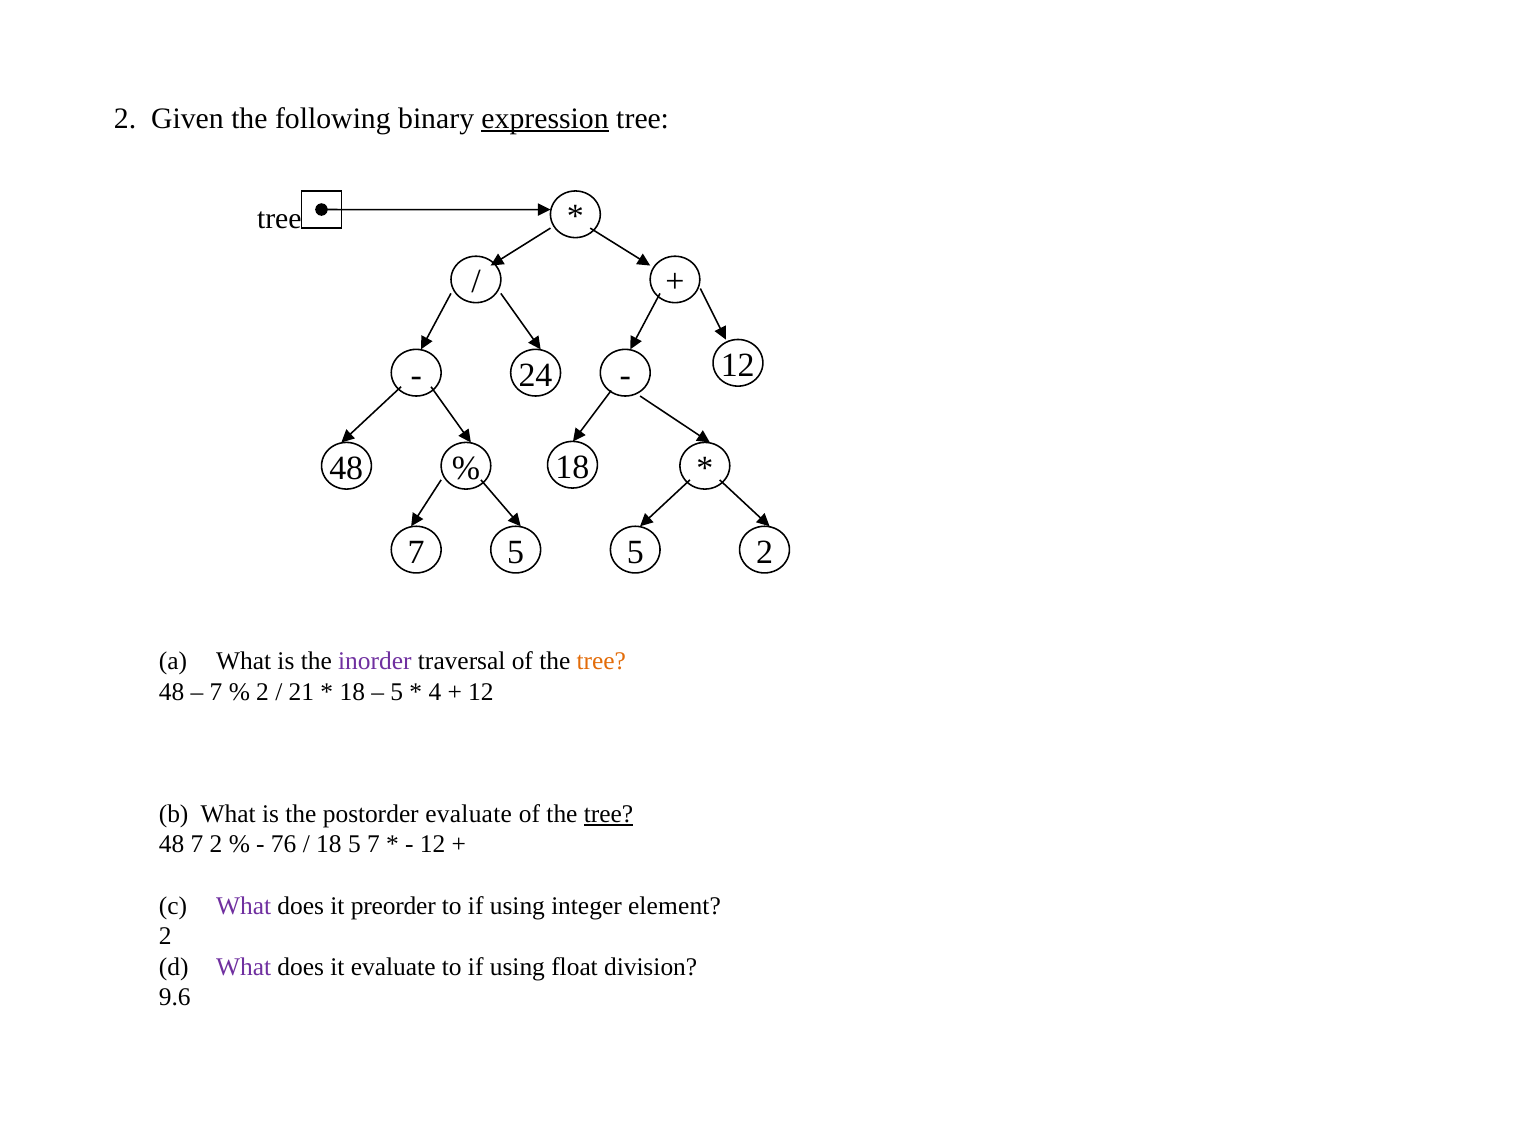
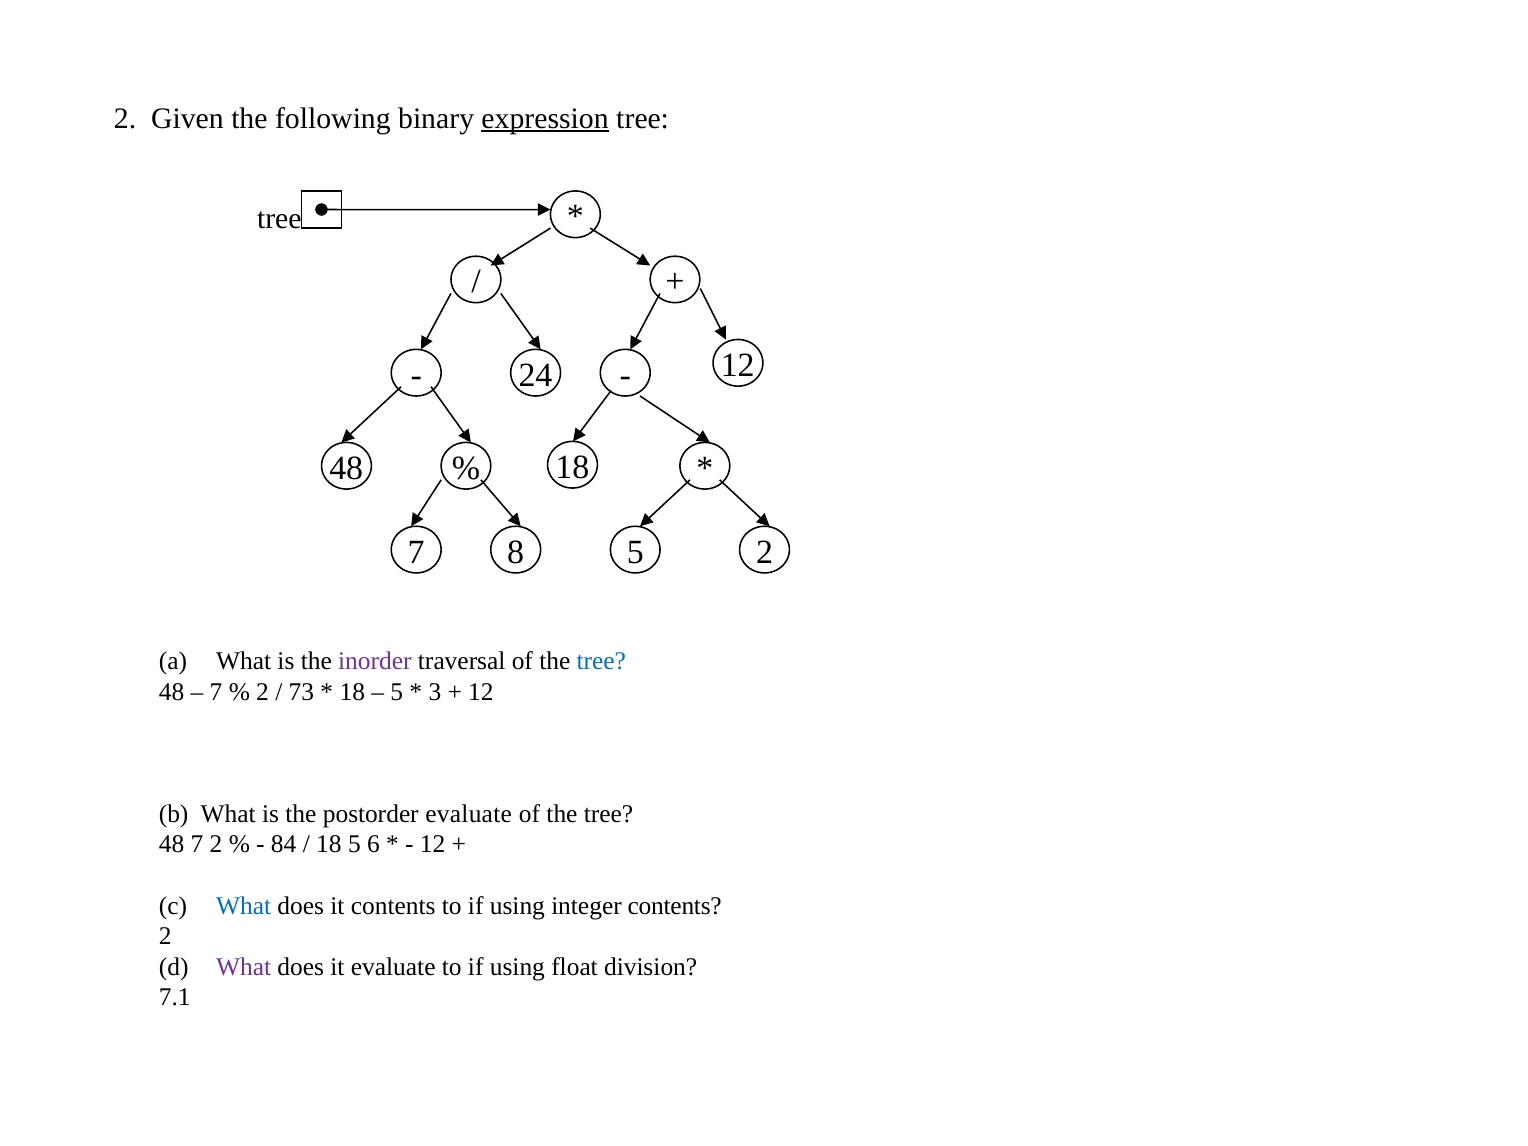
7 5: 5 -> 8 (516, 552)
tree colour: orange -> blue (601, 661)
21: 21 -> 73 (301, 692)
4: 4 -> 3 (435, 692)
tree underline: present -> none (608, 814)
76: 76 -> 84 (284, 845)
5 7: 7 -> 6 (373, 845)
What colour: purple -> blue (244, 906)
it preorder: preorder -> contents (393, 906)
integer element: element -> contents (675, 906)
9.6: 9.6 -> 7.1 (175, 997)
